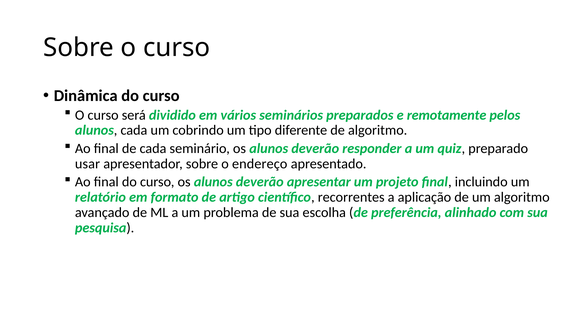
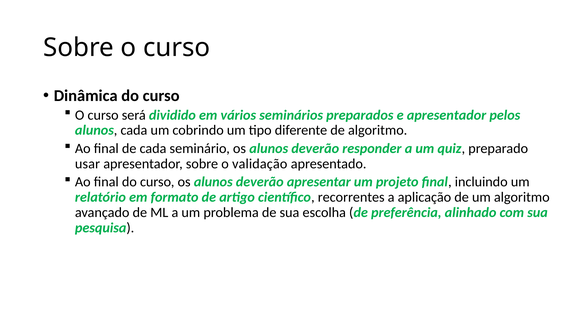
e remotamente: remotamente -> apresentador (447, 115)
endereço: endereço -> validação (260, 164)
